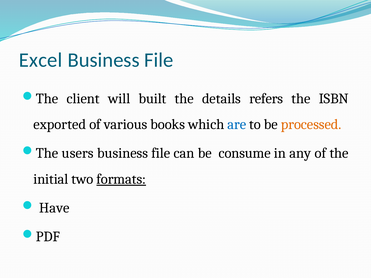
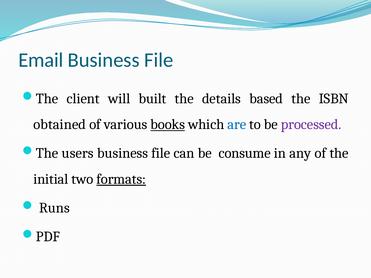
Excel: Excel -> Email (41, 60)
refers: refers -> based (266, 99)
exported: exported -> obtained (60, 125)
books underline: none -> present (168, 125)
processed colour: orange -> purple (311, 125)
Have: Have -> Runs (54, 208)
